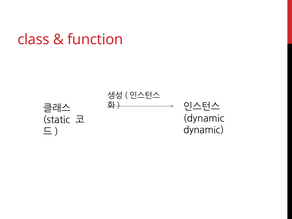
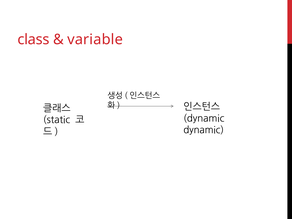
function: function -> variable (95, 39)
